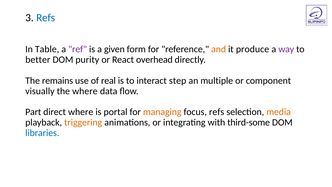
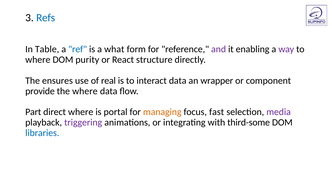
ref colour: purple -> blue (78, 49)
given: given -> what (114, 49)
and colour: orange -> purple (219, 49)
produce: produce -> enabling (253, 49)
better: better -> where (38, 60)
overhead: overhead -> structure (154, 60)
remains: remains -> ensures (57, 81)
interact step: step -> data (178, 81)
multiple: multiple -> wrapper (217, 81)
visually: visually -> provide (40, 91)
focus refs: refs -> fast (217, 112)
media colour: orange -> purple (279, 112)
triggering colour: orange -> purple (83, 122)
